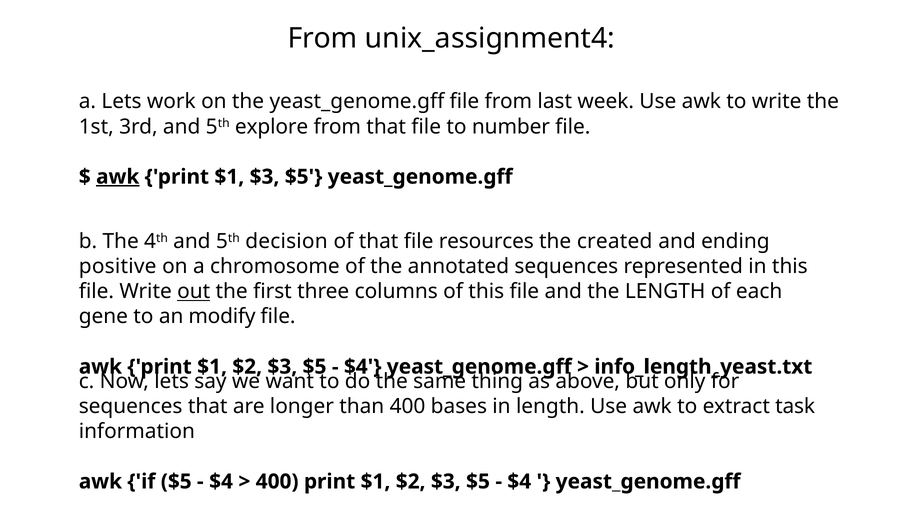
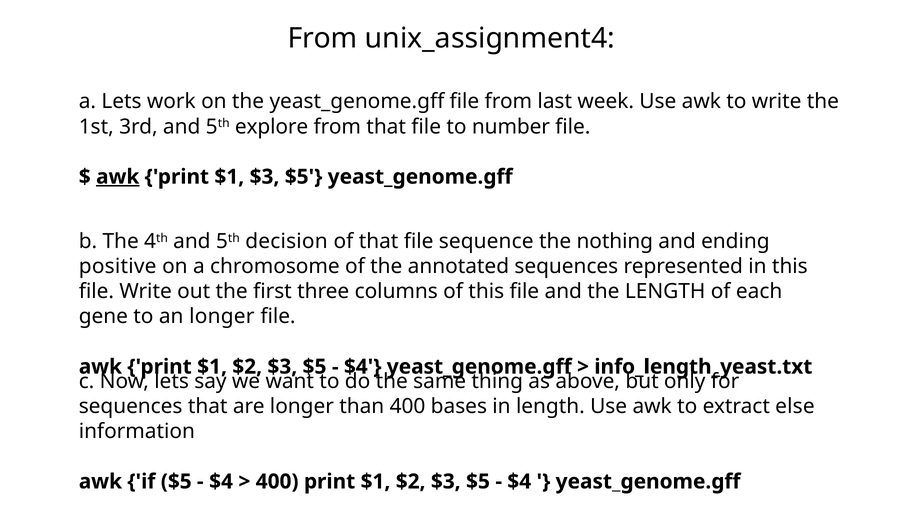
resources: resources -> sequence (486, 241)
created: created -> nothing (615, 241)
out underline: present -> none (194, 291)
an modify: modify -> longer (222, 316)
task: task -> else (795, 406)
